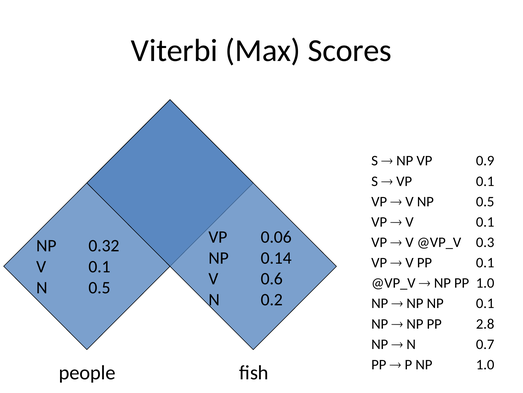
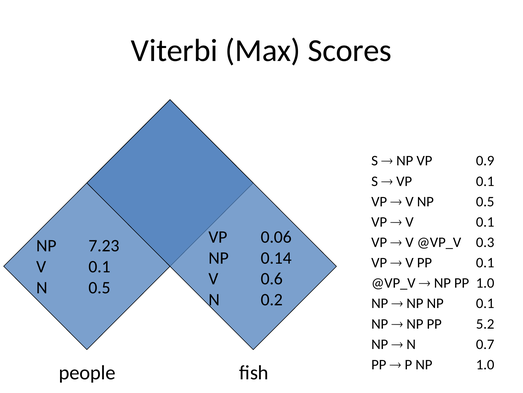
0.32: 0.32 -> 7.23 (104, 245)
2.8: 2.8 -> 5.2 (485, 323)
